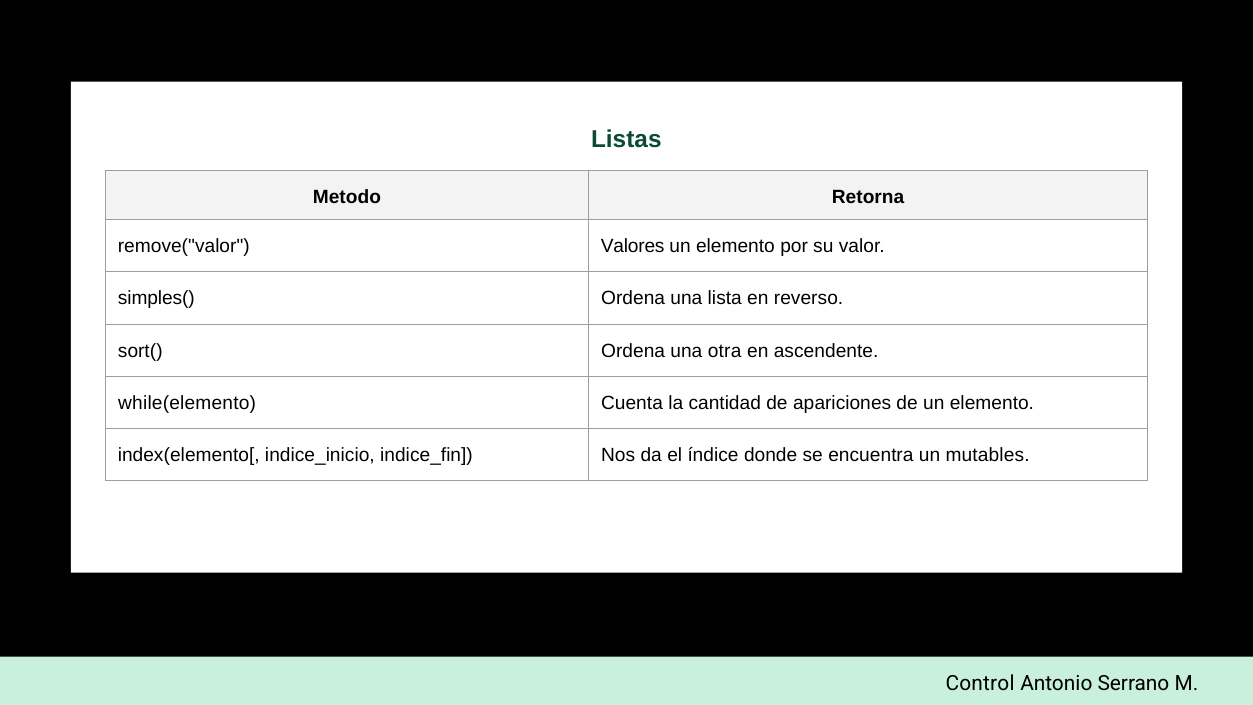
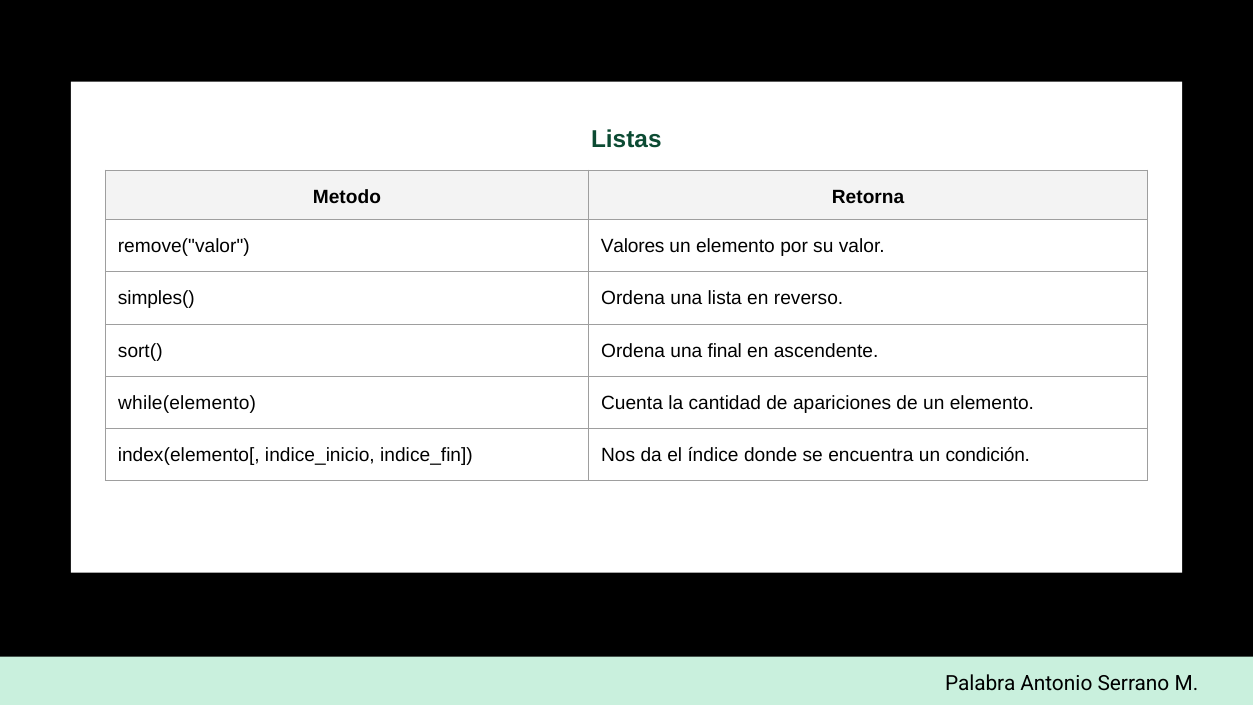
otra: otra -> final (725, 351)
mutables: mutables -> condición (988, 455)
Control: Control -> Palabra (980, 683)
